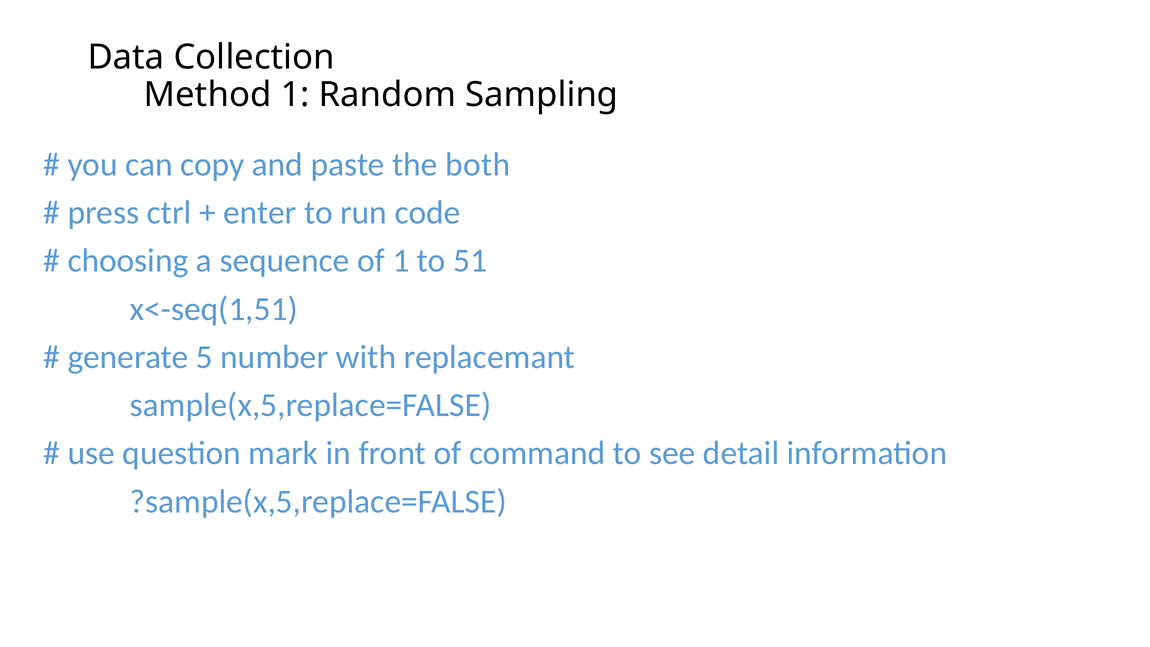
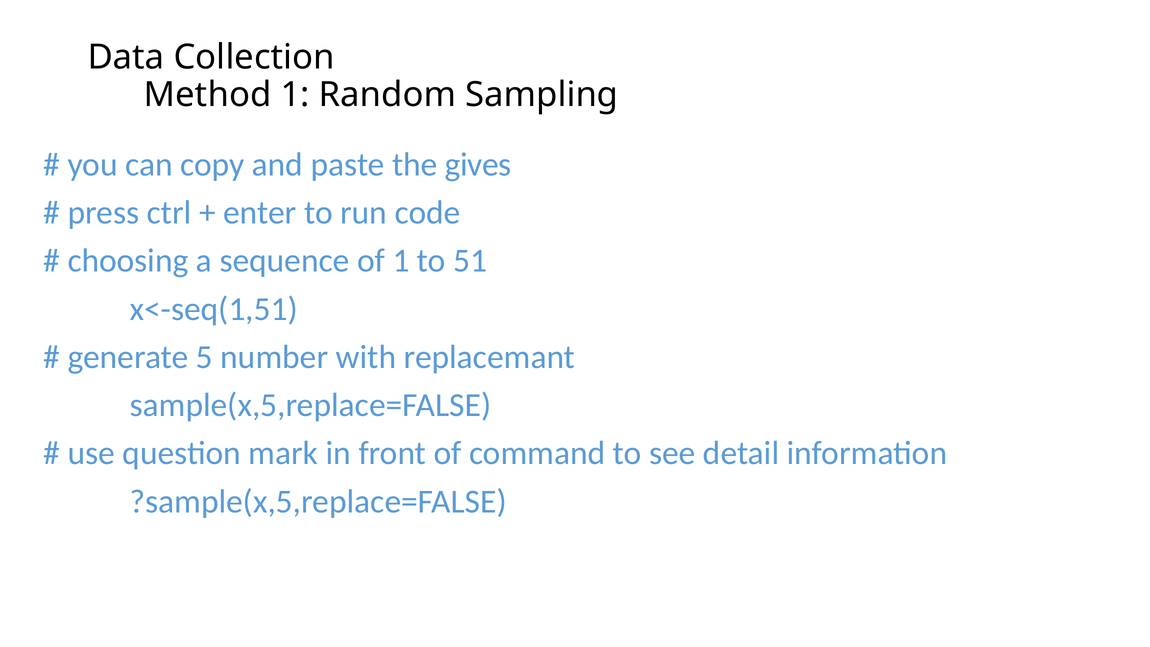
both: both -> gives (478, 164)
